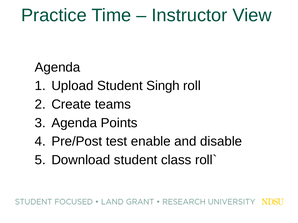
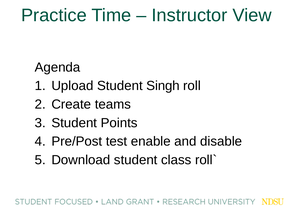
Agenda: Agenda -> Student (74, 123)
